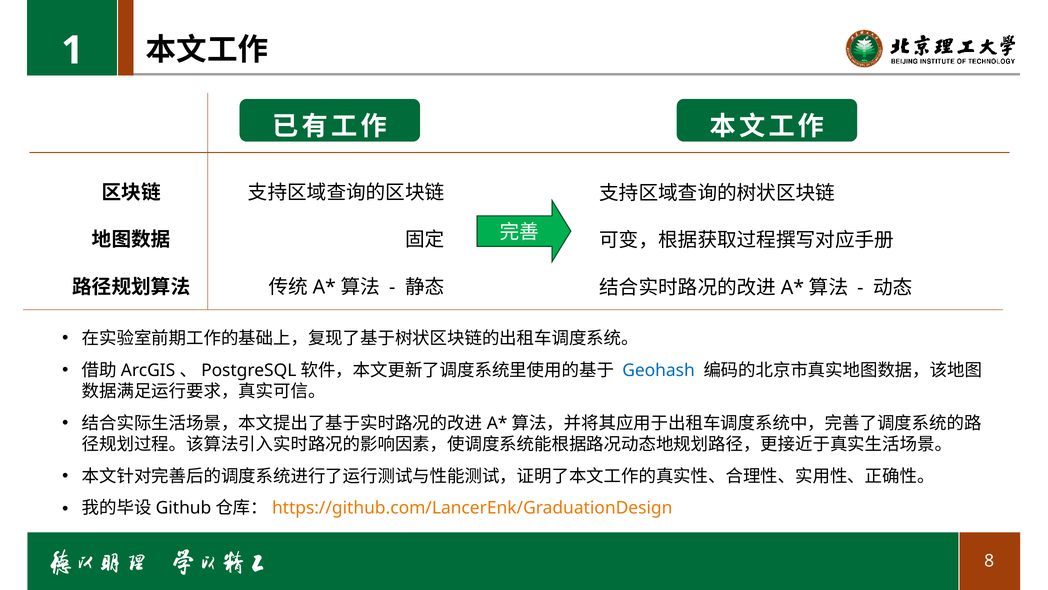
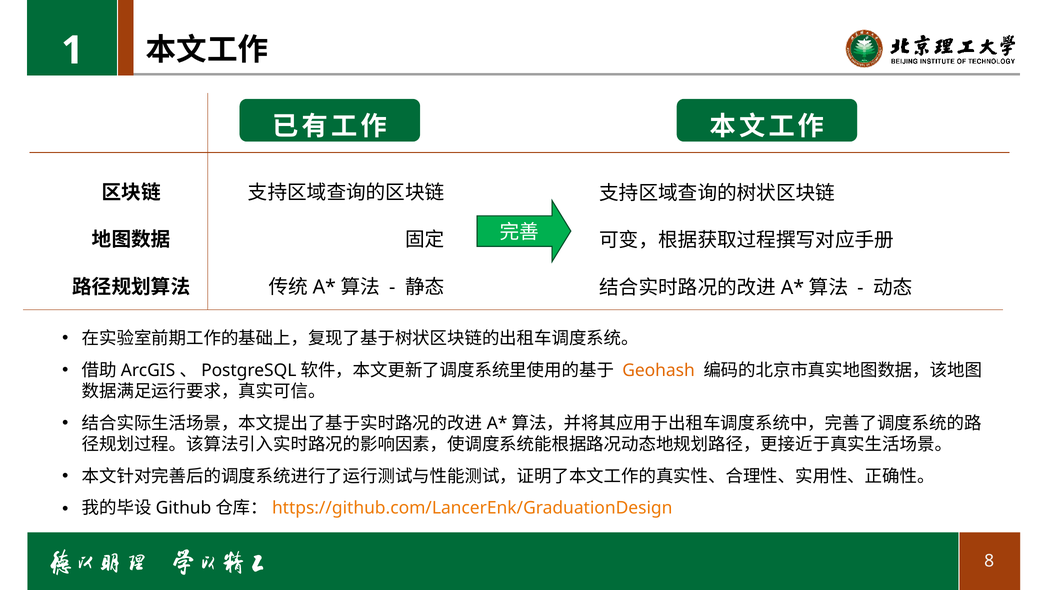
Geohash colour: blue -> orange (659, 370)
